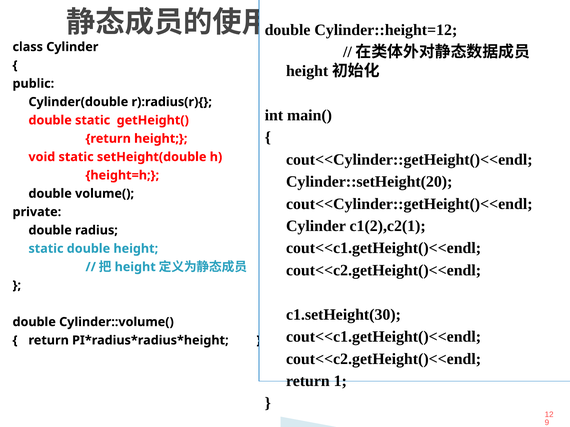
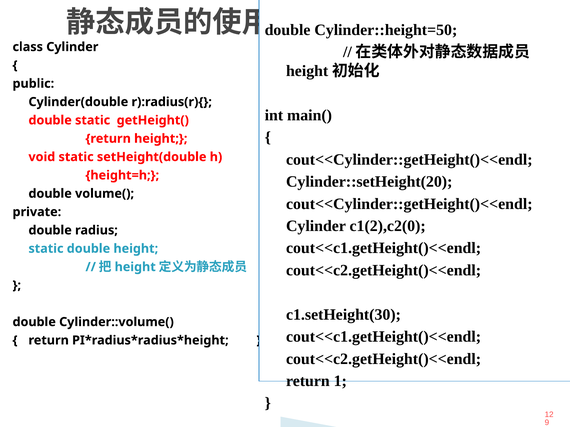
Cylinder::height=12: Cylinder::height=12 -> Cylinder::height=50 (386, 30)
c1(2),c2(1: c1(2),c2(1 -> c1(2),c2(0 (388, 226)
